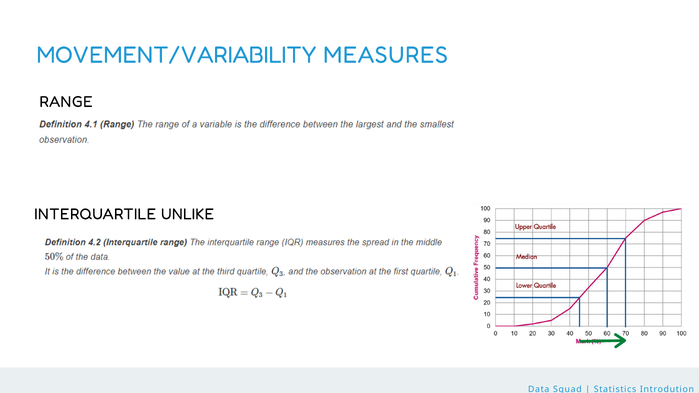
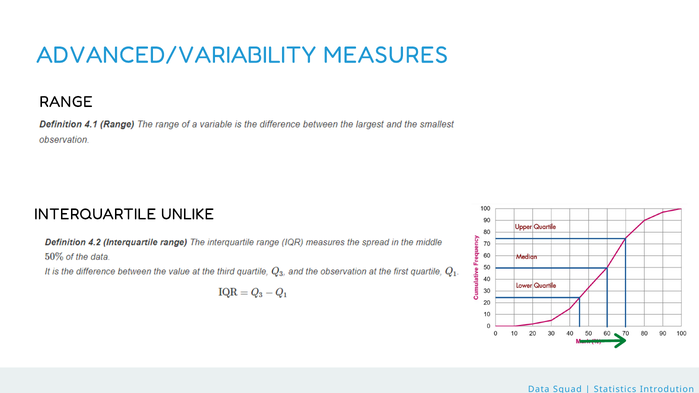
MOVEMENT/VARIABILITY: MOVEMENT/VARIABILITY -> ADVANCED/VARIABILITY (176, 55)
